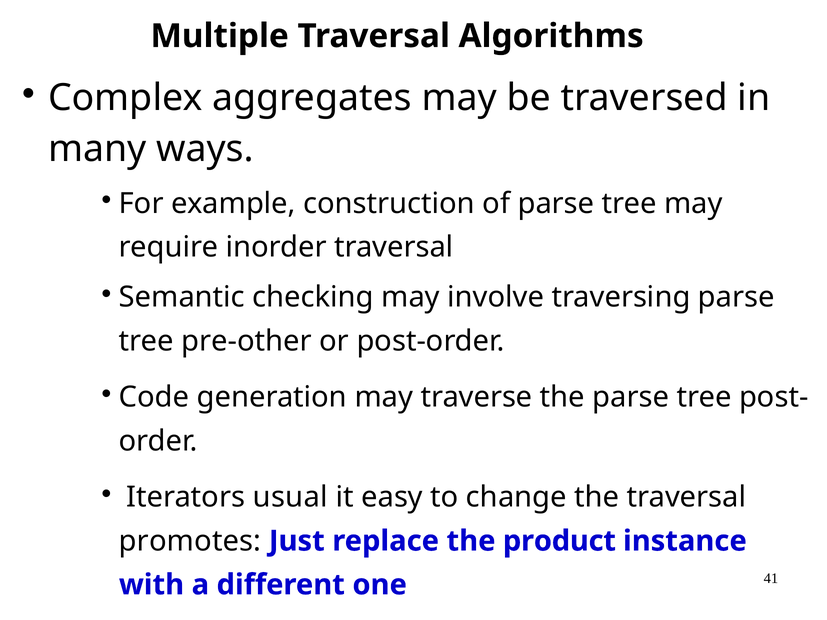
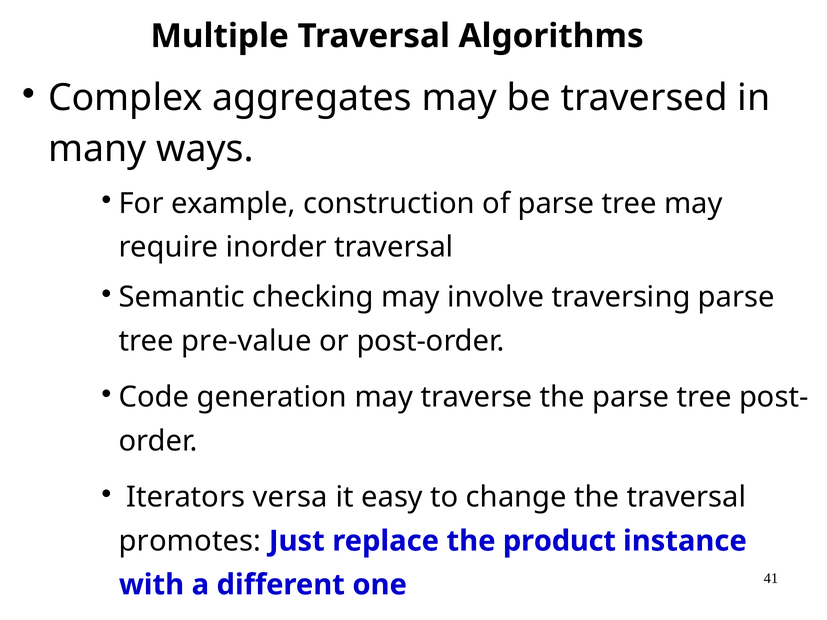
pre-other: pre-other -> pre-value (246, 341)
usual: usual -> versa (290, 497)
